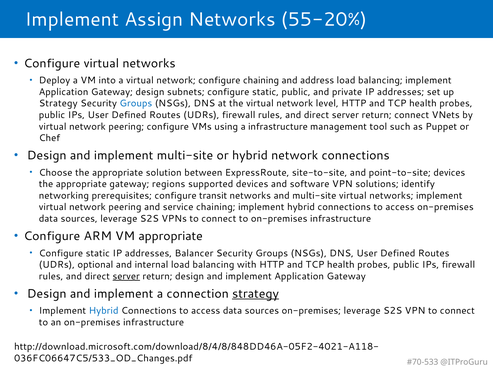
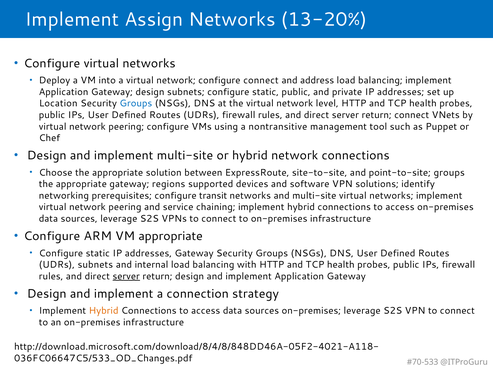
55-20%: 55-20% -> 13-20% (324, 19)
configure chaining: chaining -> connect (261, 80)
Strategy: Strategy -> Location (58, 103)
a infrastructure: infrastructure -> nontransitive (278, 126)
point-to-site devices: devices -> groups (449, 172)
addresses Balancer: Balancer -> Gateway (194, 253)
UDRs optional: optional -> subnets (95, 265)
strategy underline: present -> none (256, 294)
Hybrid colour: blue -> orange (104, 311)
